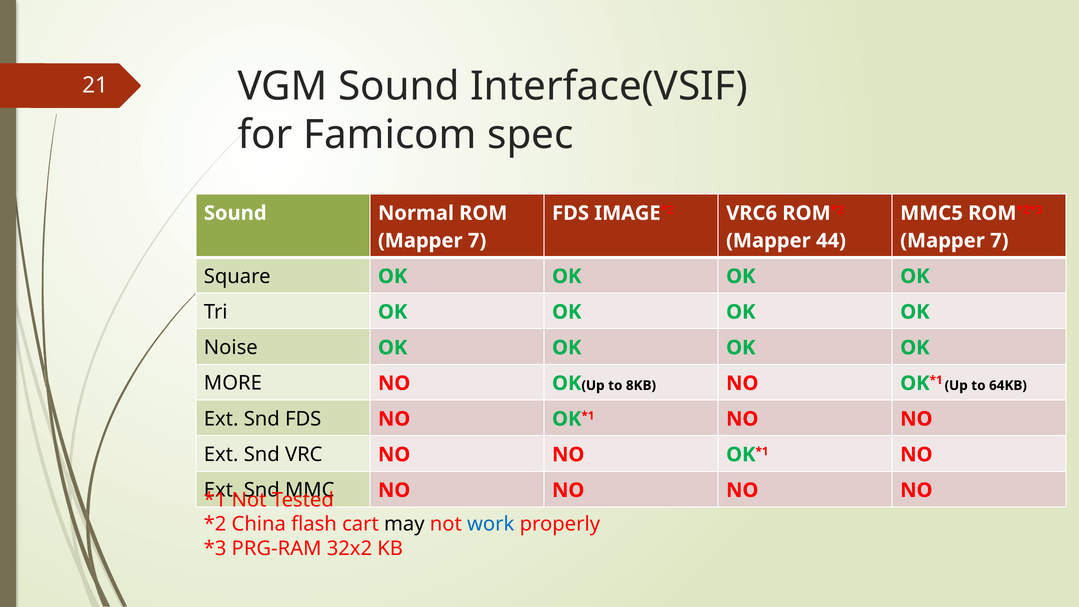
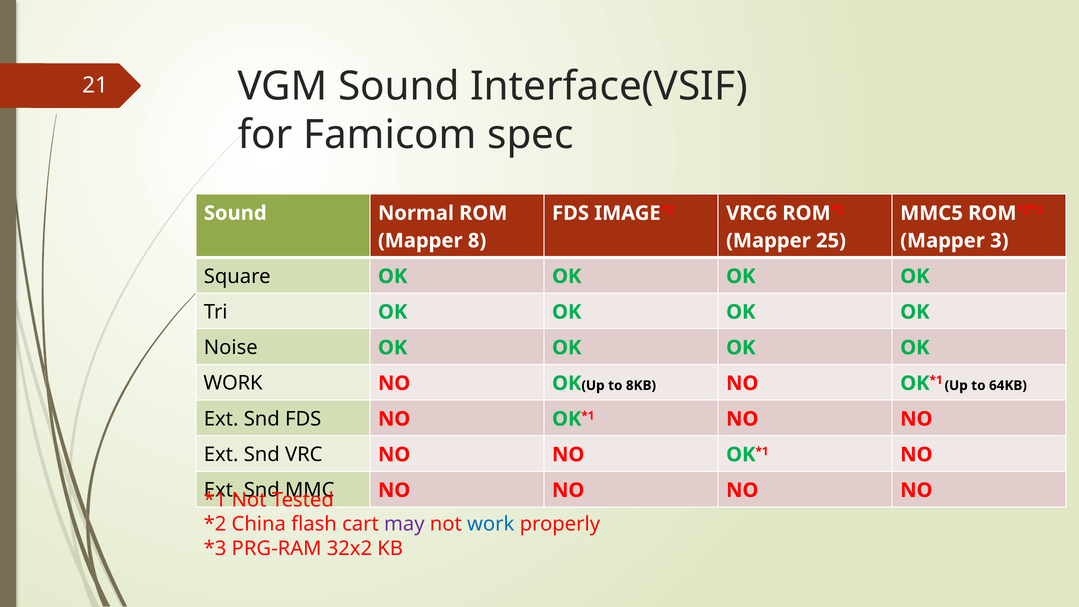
7: 7 -> 8 (477, 241)
44: 44 -> 25 (831, 241)
7: 7 -> 3 (999, 241)
MORE: MORE -> WORK (233, 383)
may colour: black -> purple (404, 524)
